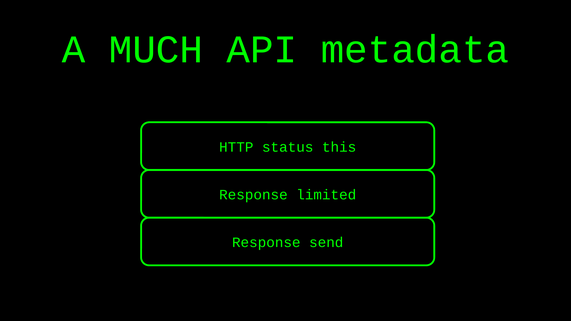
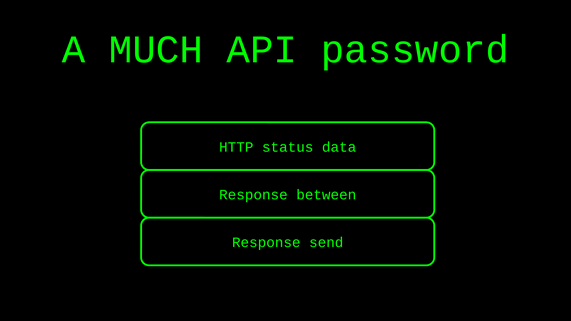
metadata: metadata -> password (415, 49)
this: this -> data (339, 147)
limited: limited -> between (326, 195)
